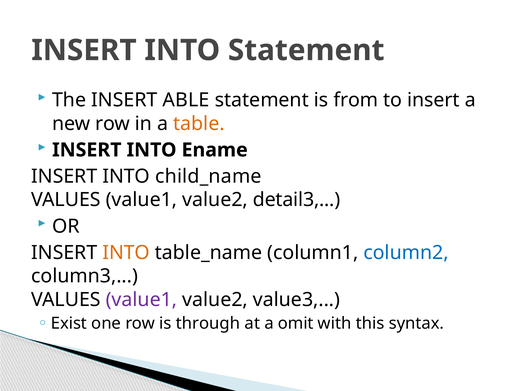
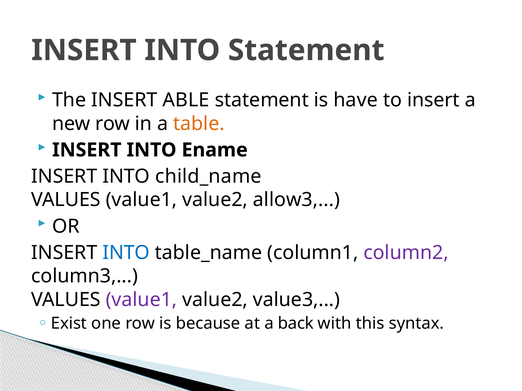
from: from -> have (356, 100)
detail3: detail3 -> allow3 (296, 200)
INTO colour: orange -> blue (126, 253)
column2 colour: blue -> purple (406, 253)
through: through -> because (208, 324)
omit: omit -> back (296, 324)
